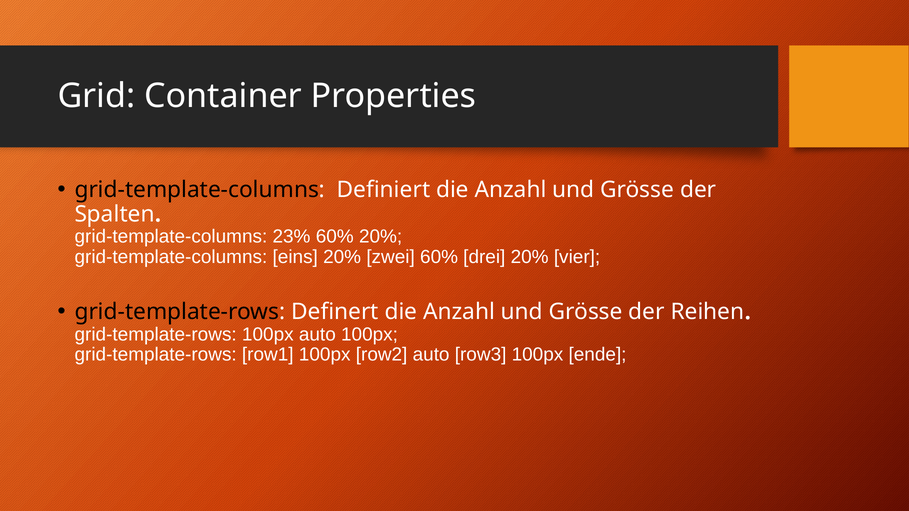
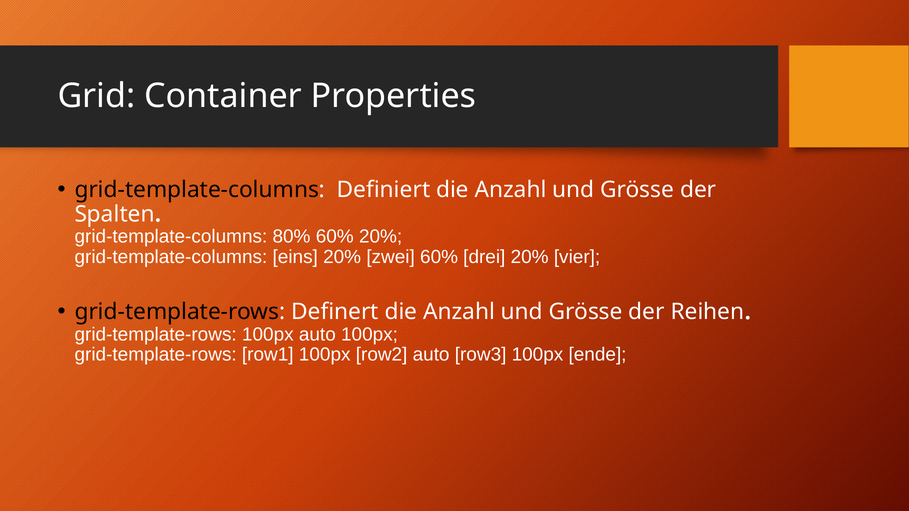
23%: 23% -> 80% (292, 237)
